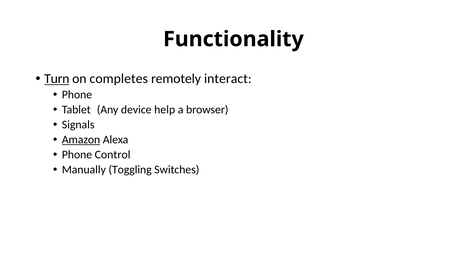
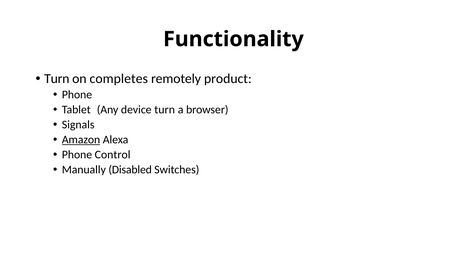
Turn underline: present -> none (57, 79)
interact: interact -> product (228, 79)
device help: help -> turn (165, 110)
Toggling: Toggling -> Disabled (130, 170)
